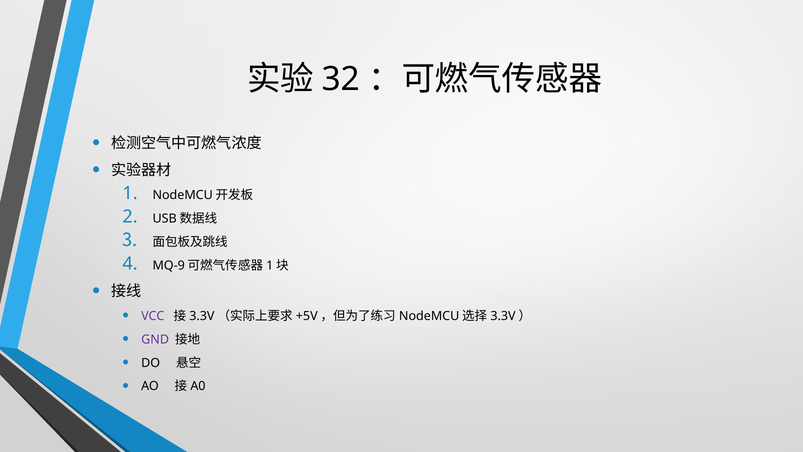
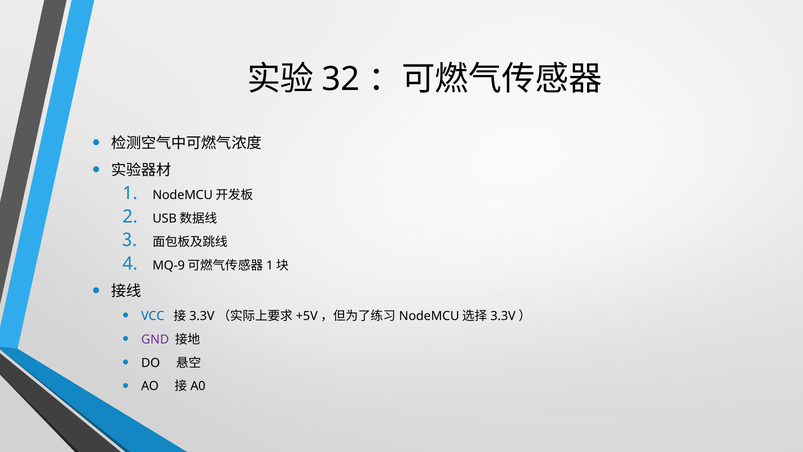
VCC colour: purple -> blue (153, 316)
